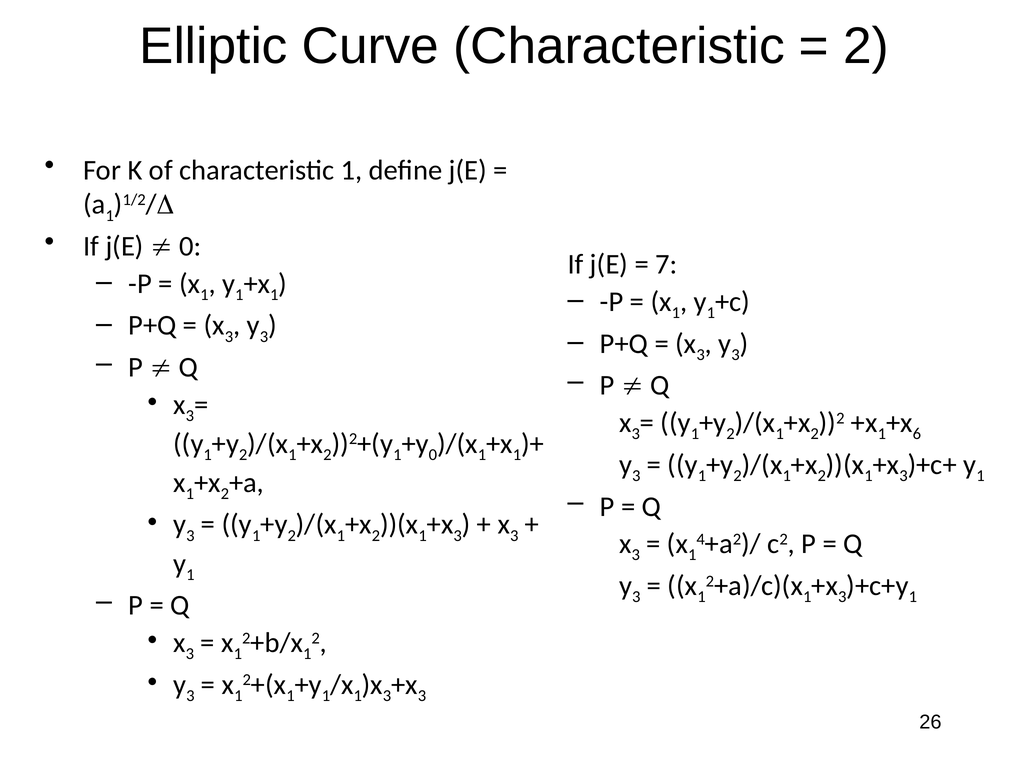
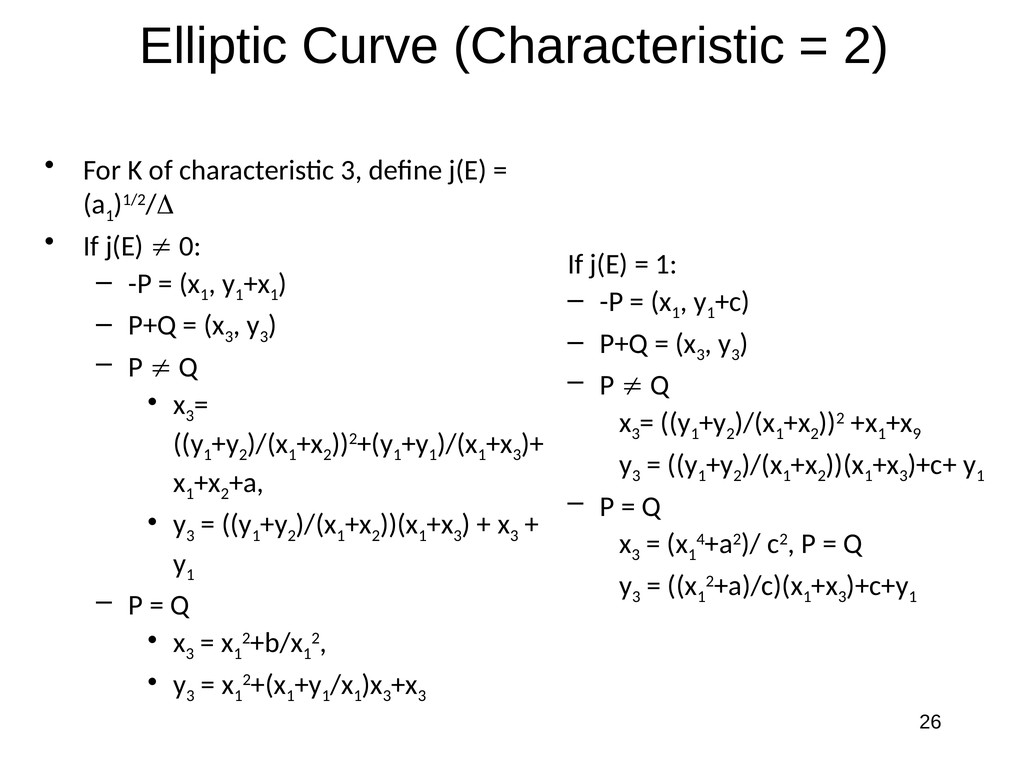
characteristic 1: 1 -> 3 (351, 170)
7: 7 -> 1 (666, 264)
6: 6 -> 9 (917, 434)
0: 0 -> 1 (433, 455)
1: 1 -> 3 (517, 455)
